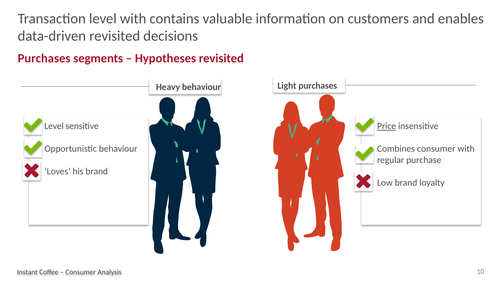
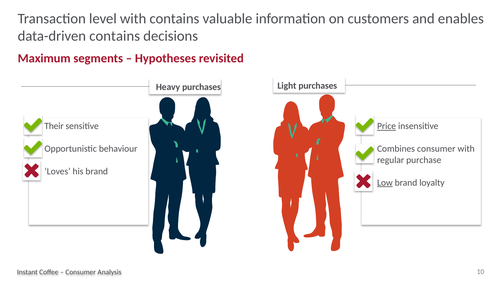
data-driven revisited: revisited -> contains (115, 36)
Purchases: Purchases -> Maximum (44, 59)
Heavy behaviour: behaviour -> purchases (201, 87)
Level: Level -> Their (54, 126)
Low underline: none -> present (385, 183)
